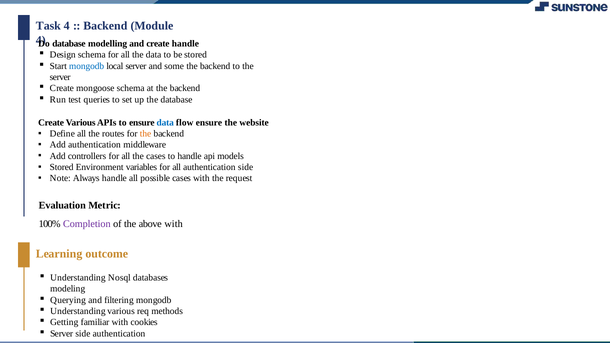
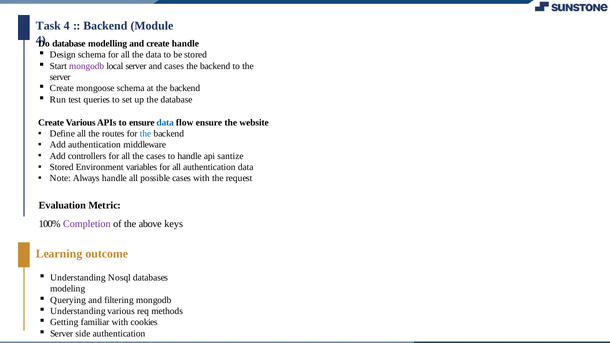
mongodb colour: blue -> purple (87, 66)
and some: some -> cases (174, 66)
the colour: orange -> blue (146, 134)
models: models -> santize (230, 156)
authentication side: side -> data (246, 167)
above with: with -> keys (174, 224)
